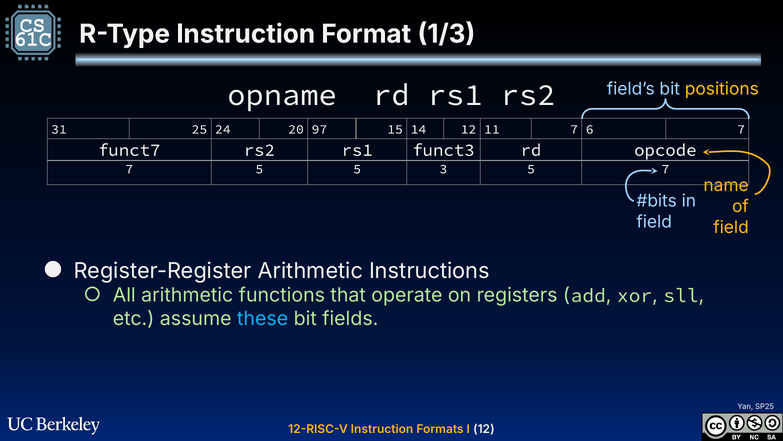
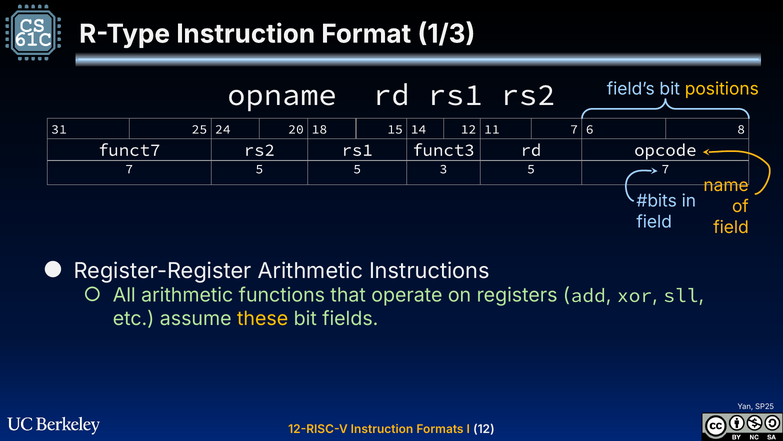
97: 97 -> 18 (319, 129)
6 7: 7 -> 8 (741, 129)
these colour: light blue -> yellow (263, 319)
